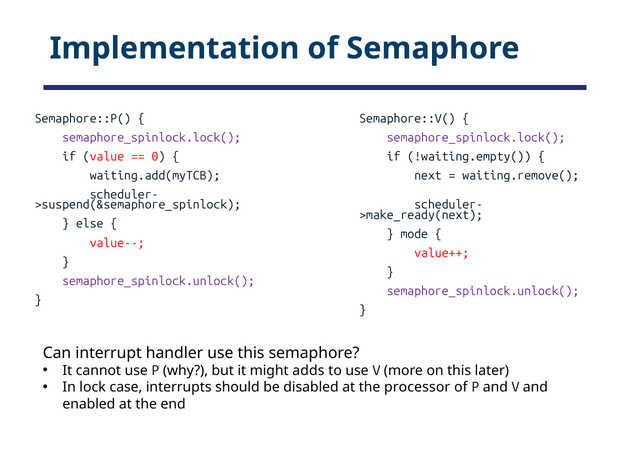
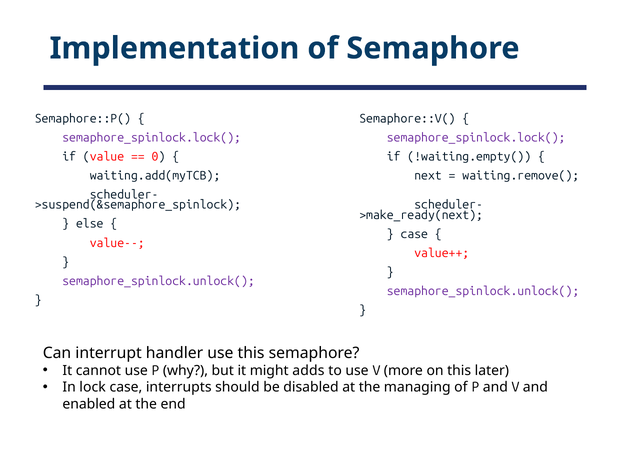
mode: mode -> case (414, 234)
processor: processor -> managing (417, 388)
